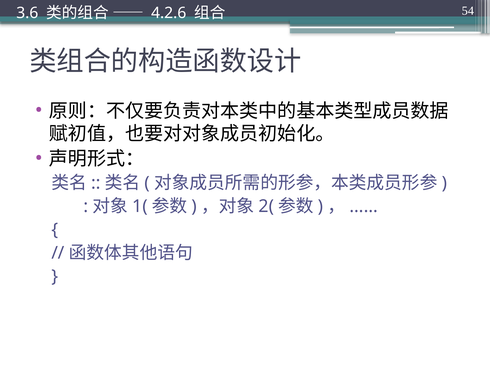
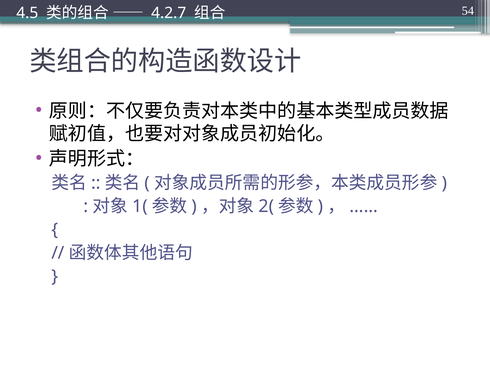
3.6: 3.6 -> 4.5 (27, 13)
4.2.6: 4.2.6 -> 4.2.7 (169, 13)
